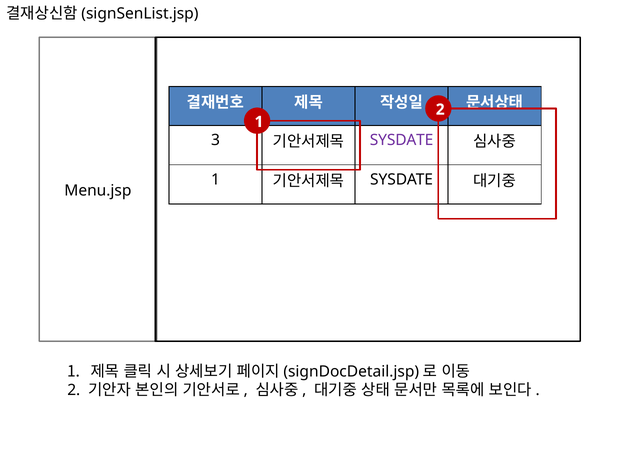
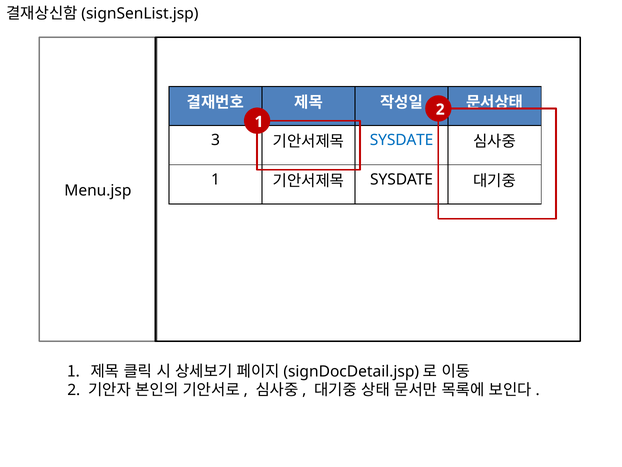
SYSDATE colour: purple -> blue (402, 140)
